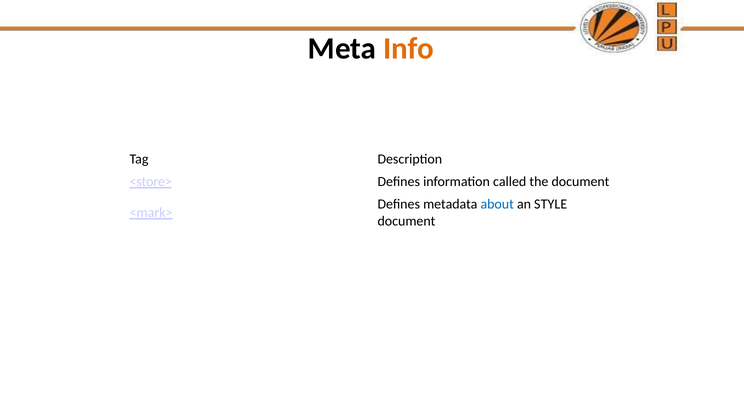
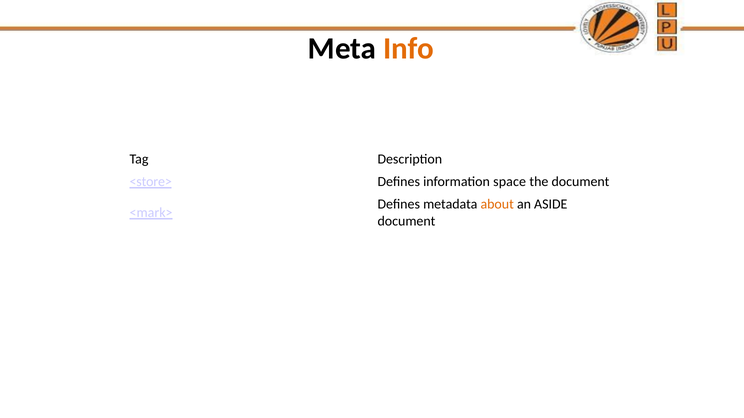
called: called -> space (510, 182)
about colour: blue -> orange (497, 205)
STYLE: STYLE -> ASIDE (551, 205)
